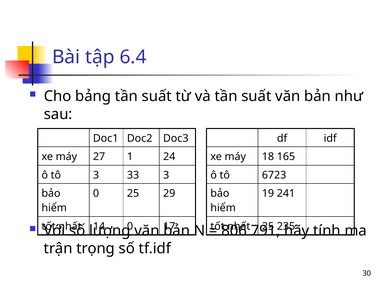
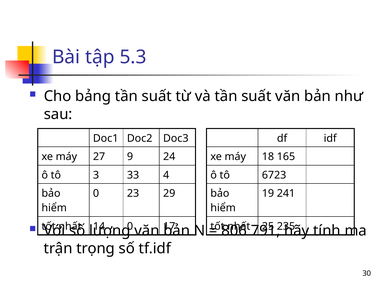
6.4: 6.4 -> 5.3 (133, 57)
1: 1 -> 9 (130, 157)
33 3: 3 -> 4 (166, 175)
0 25: 25 -> 23 (133, 194)
